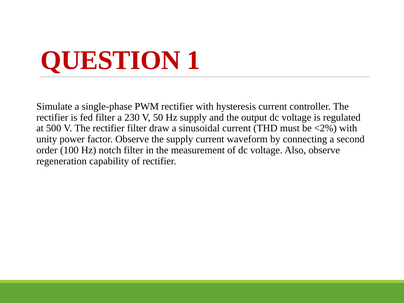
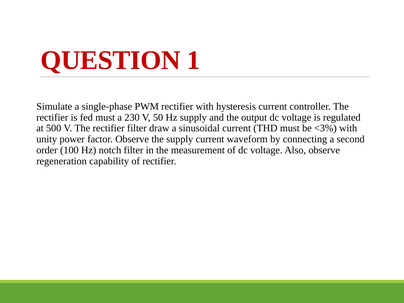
fed filter: filter -> must (105, 117)
<2%: <2% -> <3% (325, 128)
